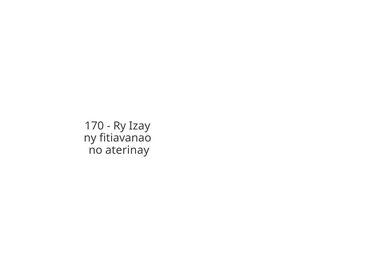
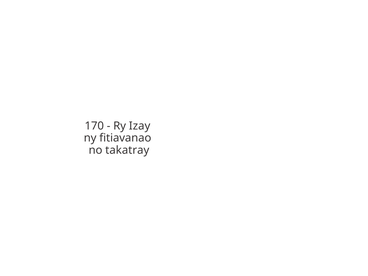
aterinay: aterinay -> takatray (127, 150)
